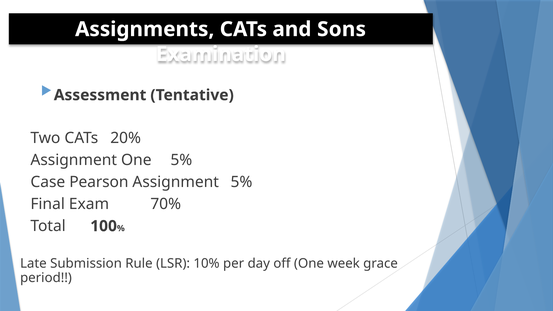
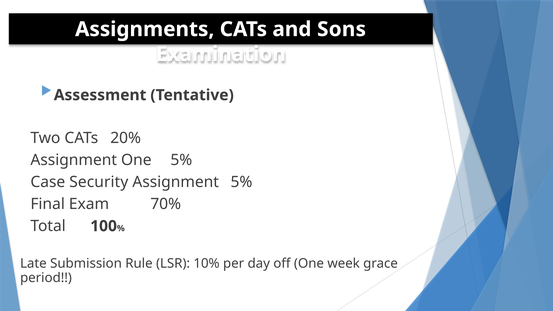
Pearson: Pearson -> Security (99, 182)
